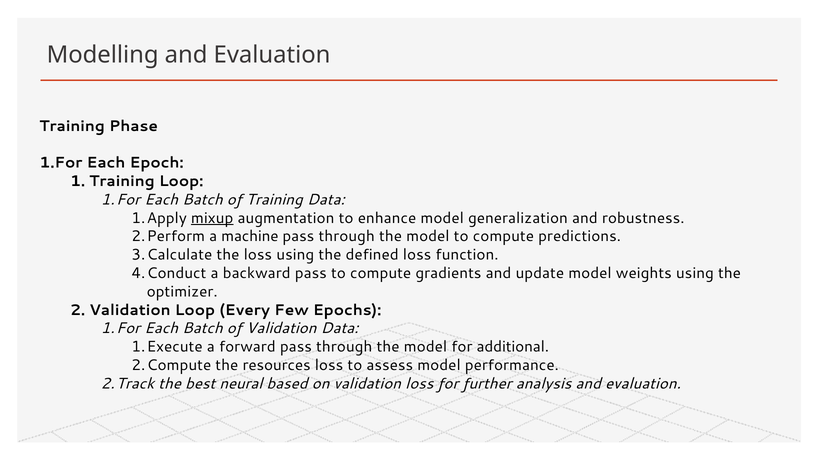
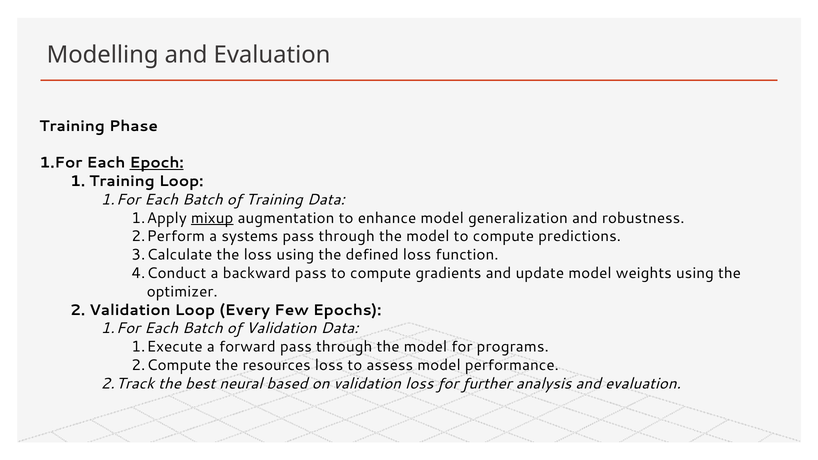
Epoch underline: none -> present (157, 163)
machine: machine -> systems (250, 236)
additional: additional -> programs (513, 347)
